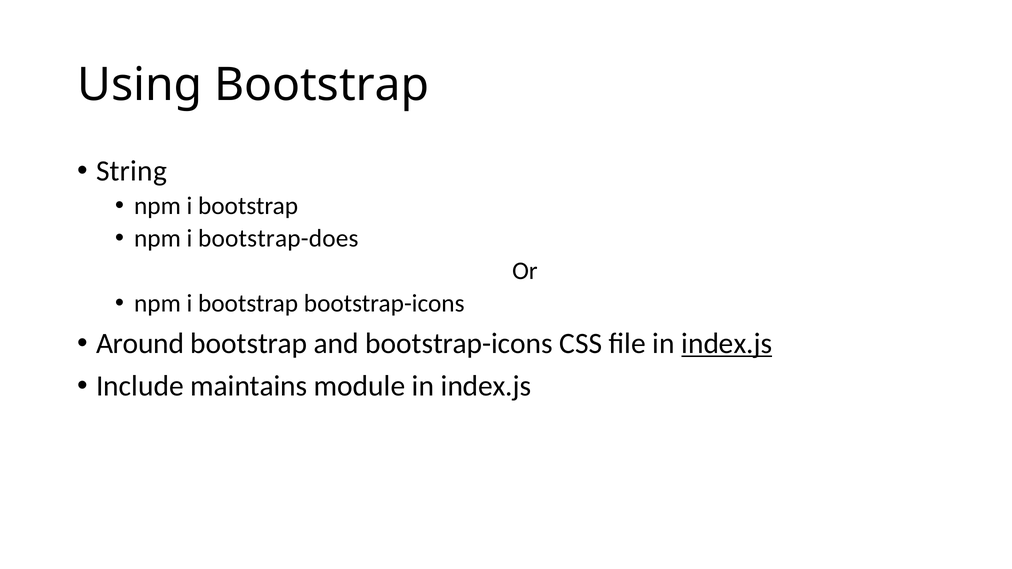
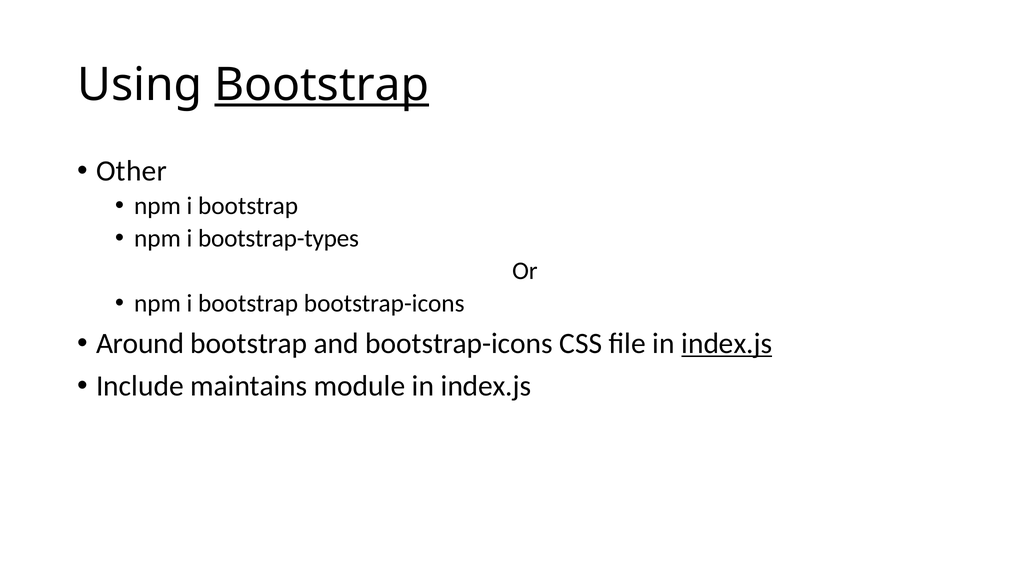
Bootstrap underline: none -> present (322, 85)
String: String -> Other (132, 171)
bootstrap-does: bootstrap-does -> bootstrap-types (278, 239)
